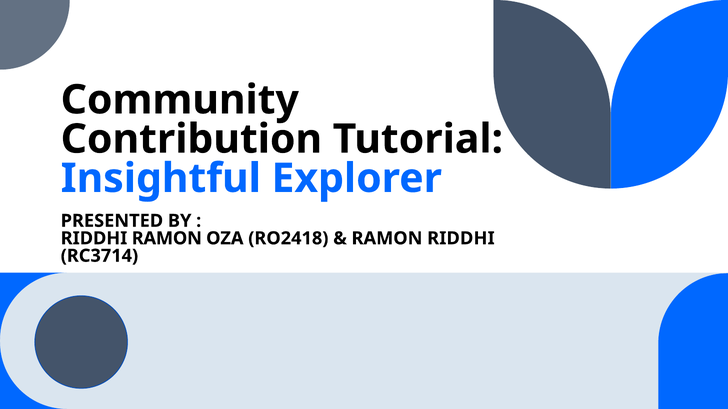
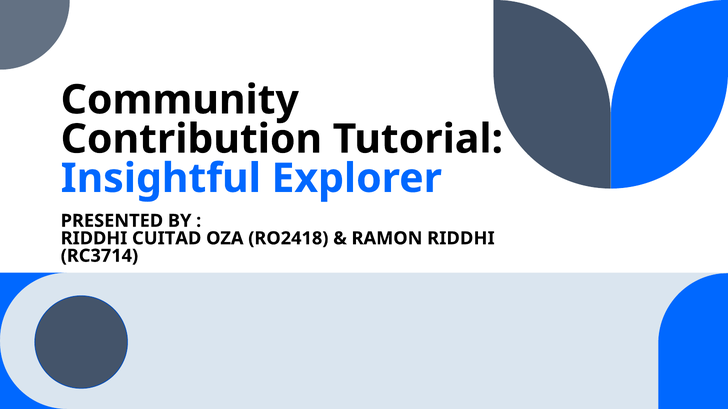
RIDDHI RAMON: RAMON -> CUITAD (167, 239)
